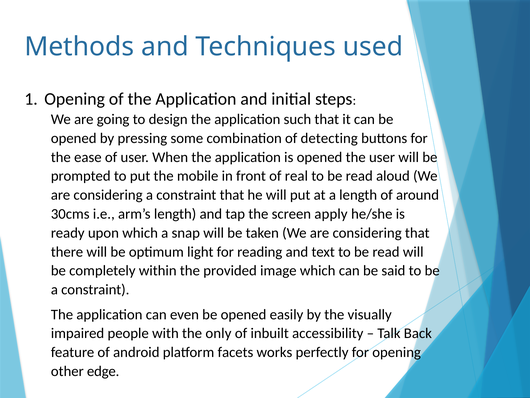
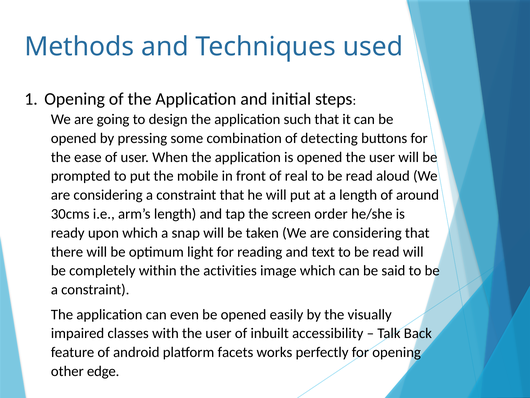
apply: apply -> order (331, 214)
provided: provided -> activities (230, 270)
people: people -> classes (128, 333)
with the only: only -> user (218, 333)
